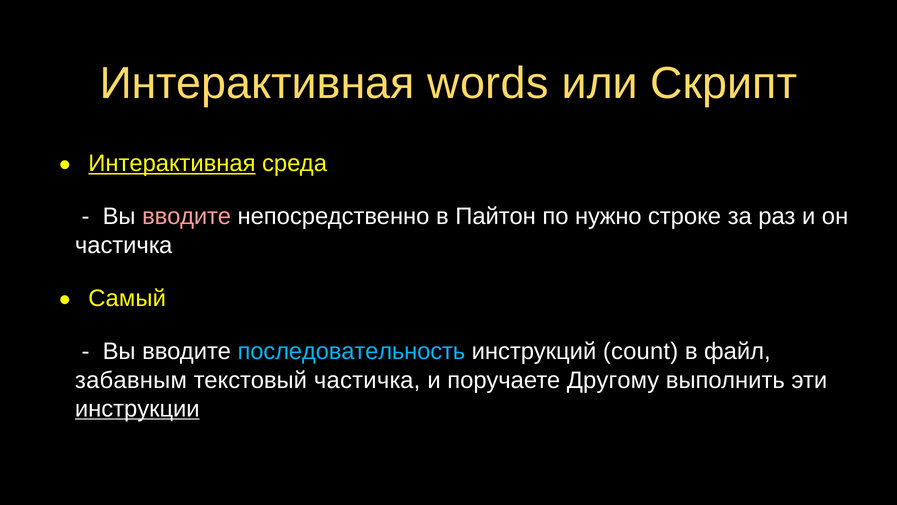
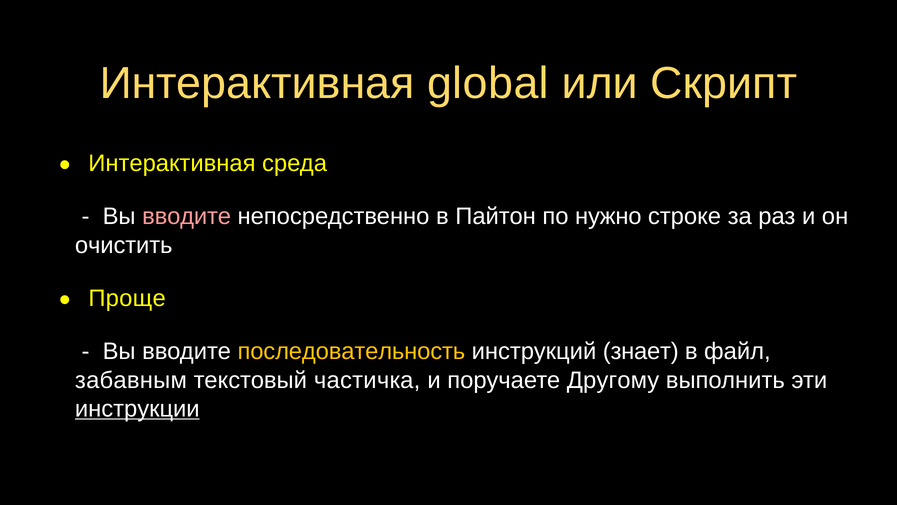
words: words -> global (488, 83)
Интерактивная underline: present -> none (172, 163)
частичка: частичка -> очистить (124, 245)
Самый: Самый -> Проще (127, 298)
последовательность colour: light blue -> yellow (351, 351)
count: count -> знает (641, 351)
